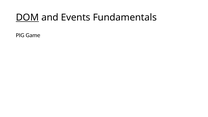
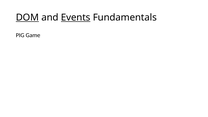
Events underline: none -> present (76, 17)
